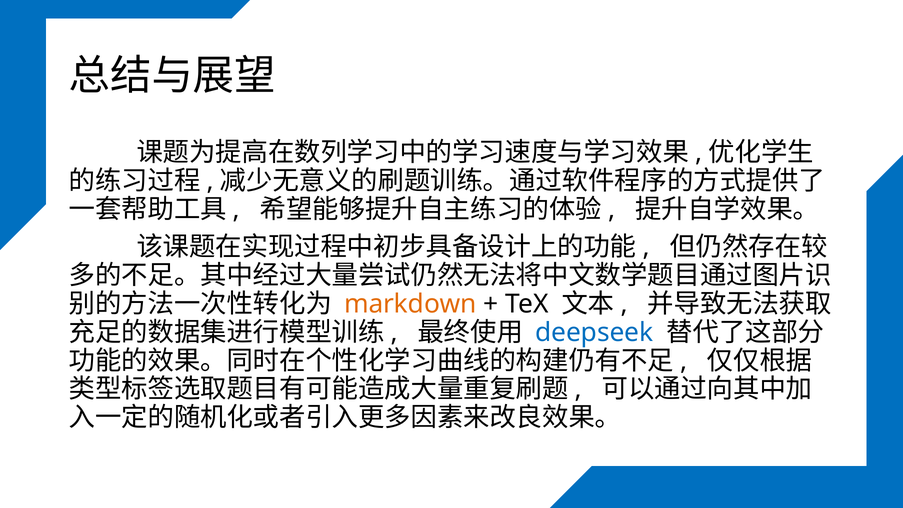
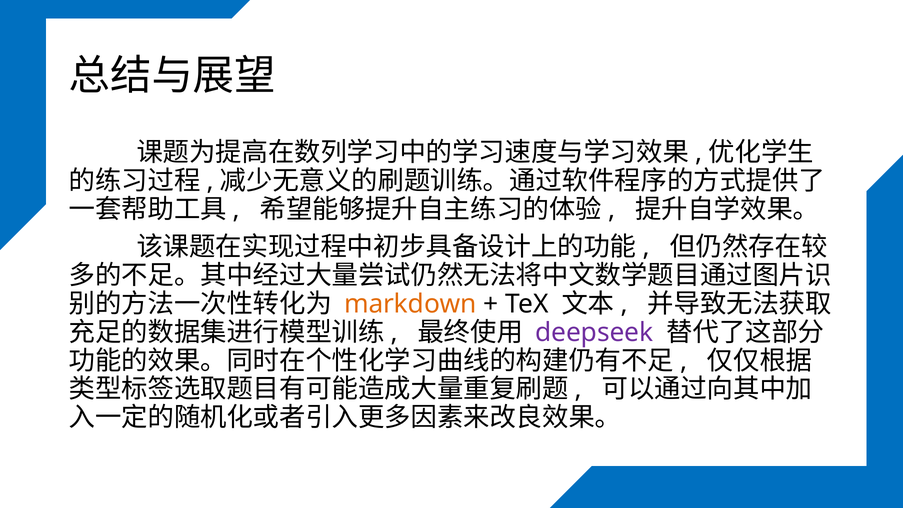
deepseek colour: blue -> purple (594, 332)
